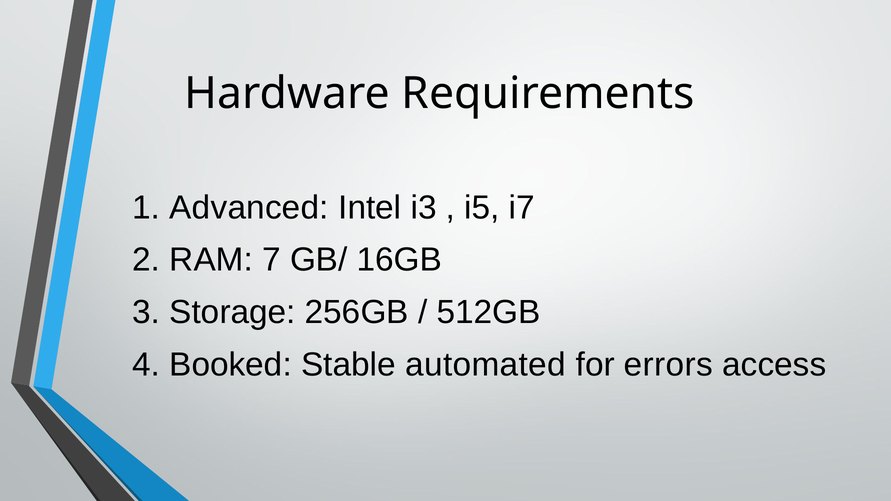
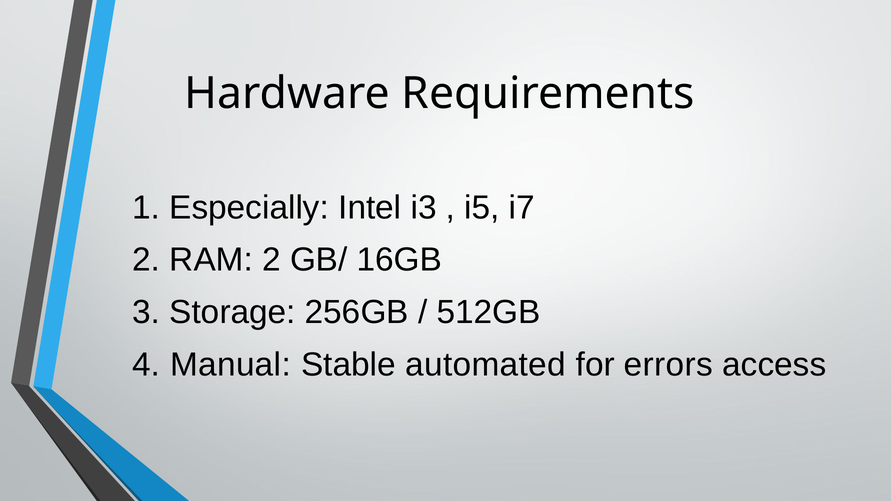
Advanced: Advanced -> Especially (249, 208)
RAM 7: 7 -> 2 (271, 260)
Booked: Booked -> Manual (230, 365)
